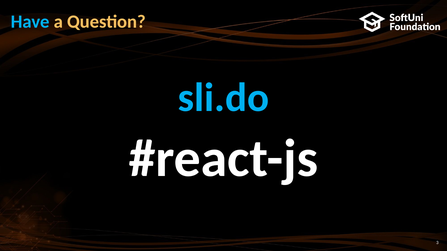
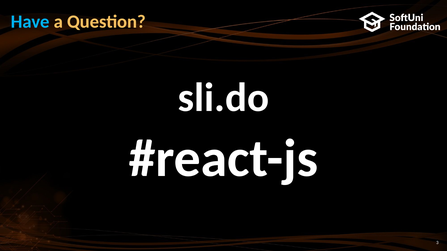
sli.do colour: light blue -> white (223, 98)
